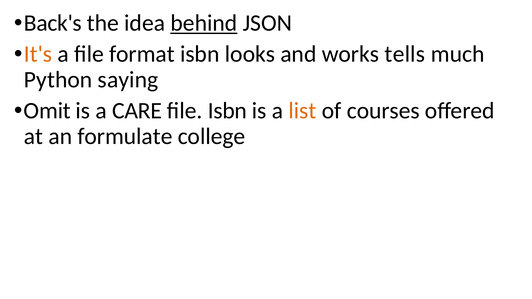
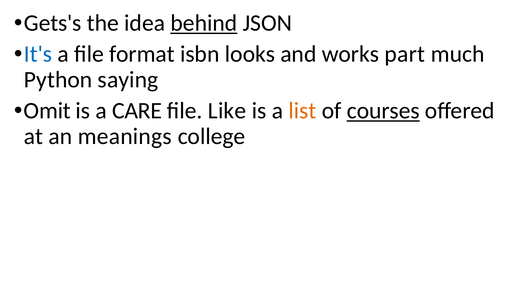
Back's: Back's -> Gets's (53, 23)
It's colour: orange -> blue (38, 54)
tells: tells -> part (405, 54)
file Isbn: Isbn -> Like (227, 111)
courses underline: none -> present (383, 111)
formulate: formulate -> meanings (125, 136)
